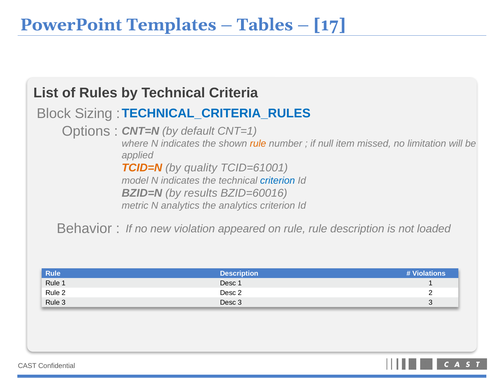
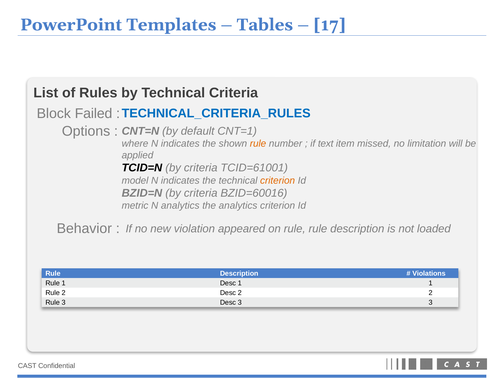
Sizing: Sizing -> Failed (94, 114)
null: null -> text (326, 144)
TCID=N colour: orange -> black (142, 168)
quality: quality -> criteria (201, 168)
criterion colour: blue -> orange (278, 180)
BZID=N by results: results -> criteria (201, 193)
